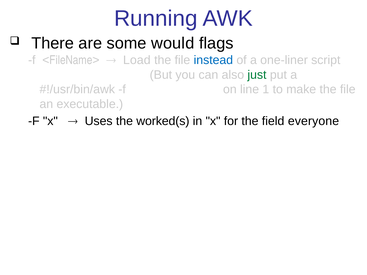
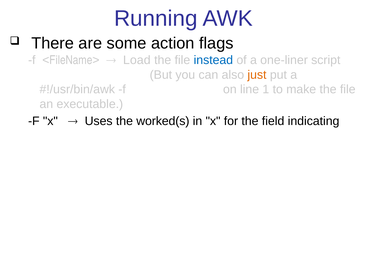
would: would -> action (173, 43)
just colour: green -> orange (257, 75)
everyone: everyone -> indicating (314, 121)
